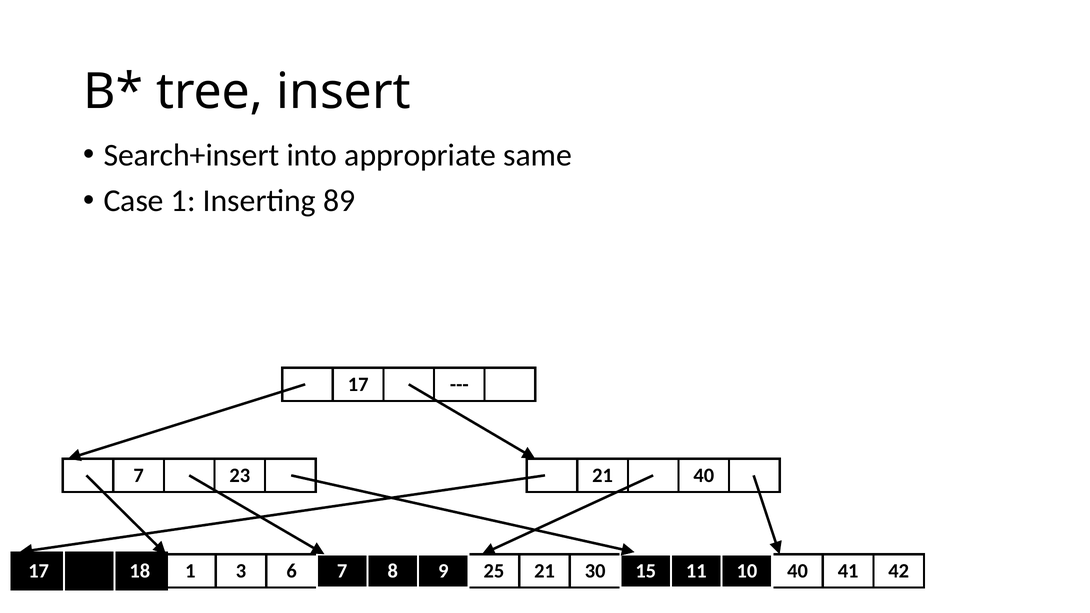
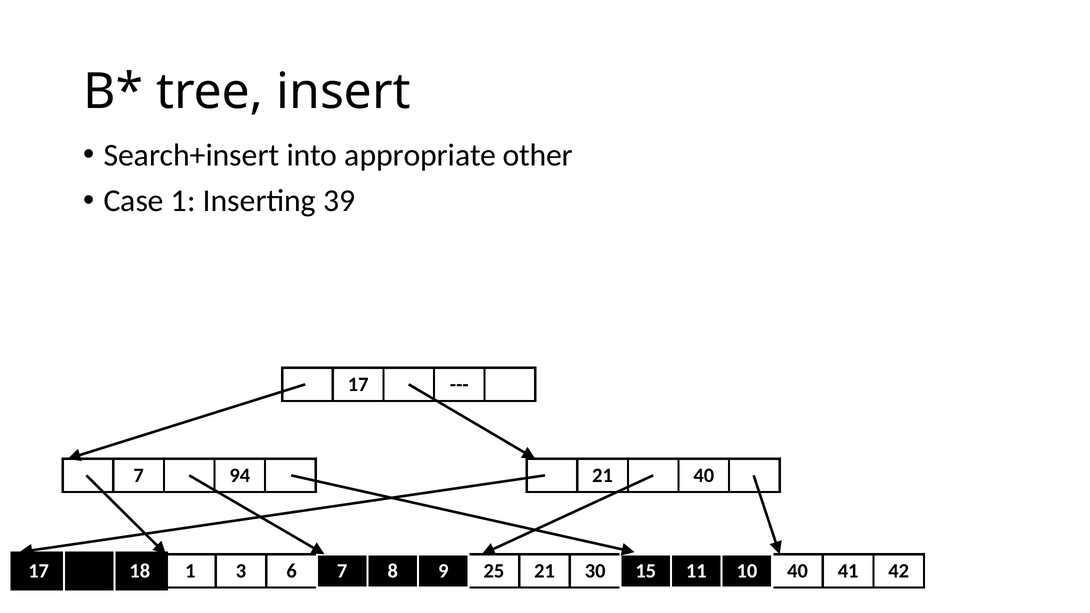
same: same -> other (538, 155)
89: 89 -> 39 (339, 201)
23: 23 -> 94 (240, 476)
